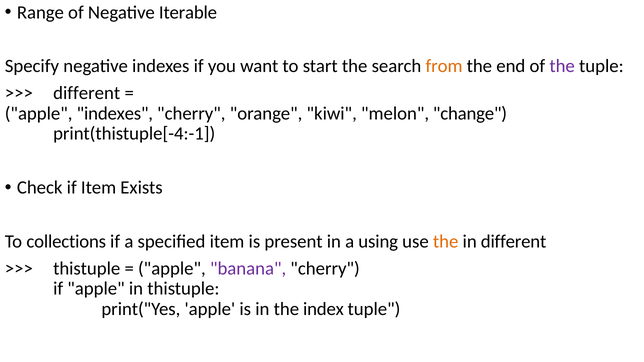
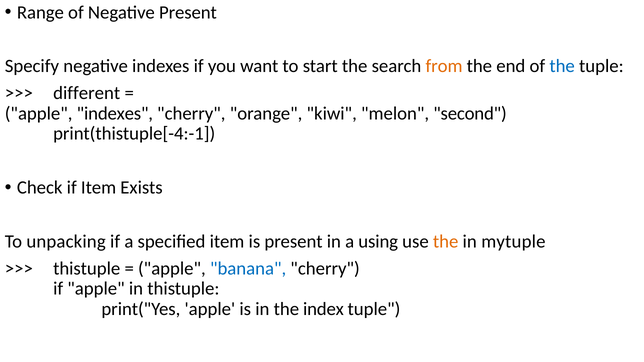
Negative Iterable: Iterable -> Present (188, 12)
the colour: purple -> blue (562, 66)
change: change -> second (470, 114)
collections: collections -> unpacking (66, 242)
in different: different -> mytuple (513, 242)
banana colour: purple -> blue (248, 269)
